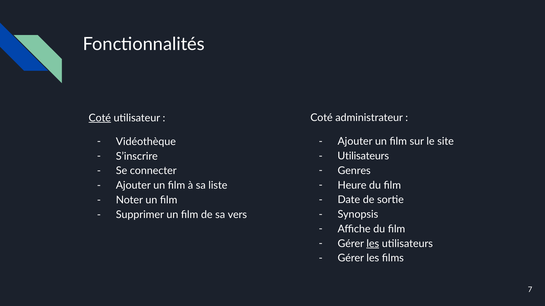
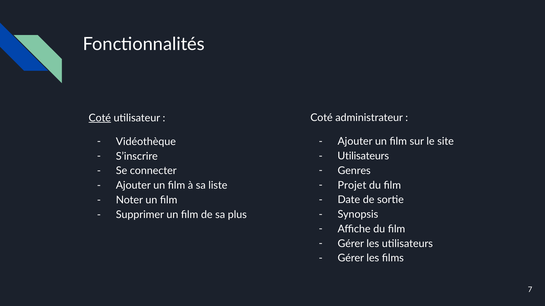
Heure: Heure -> Projet (352, 186)
vers: vers -> plus (237, 215)
les underline: present -> none (373, 244)
